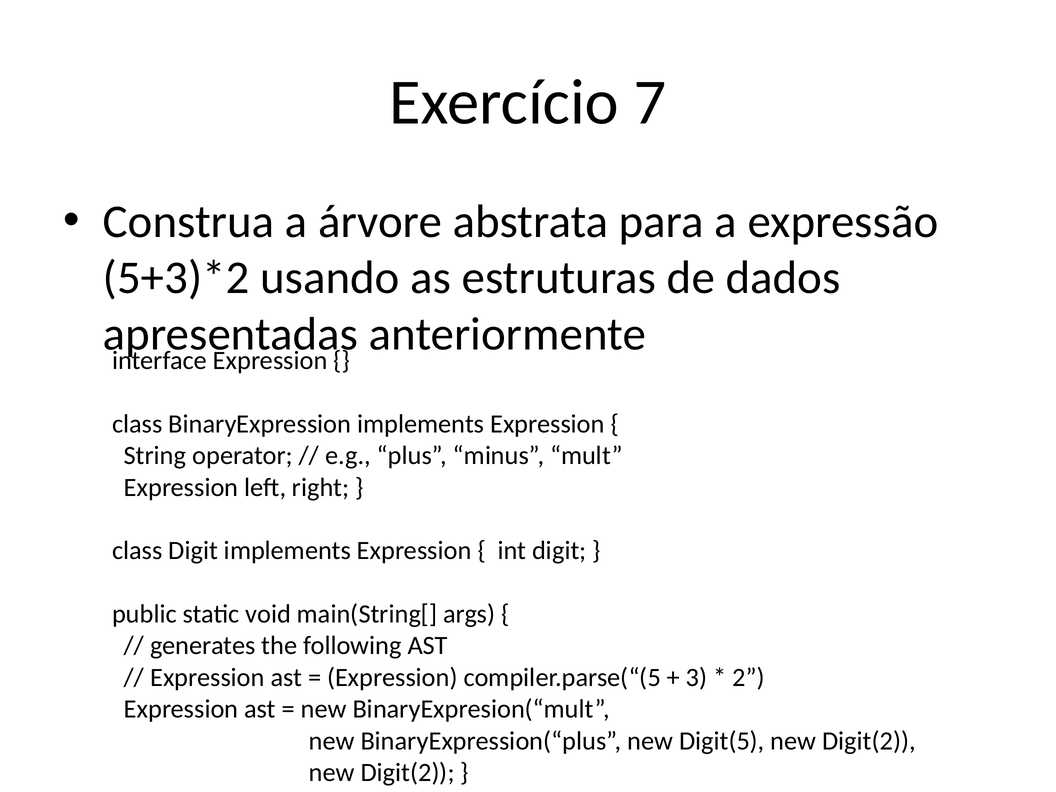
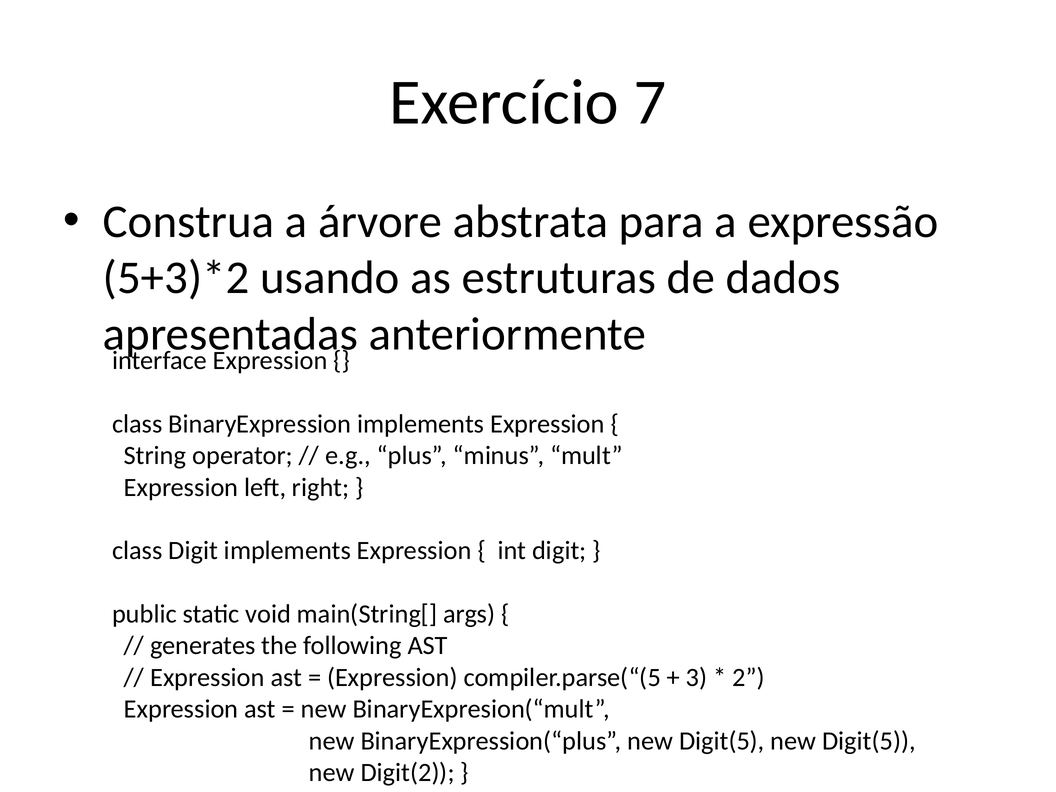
Digit(5 new Digit(2: Digit(2 -> Digit(5 (869, 741)
